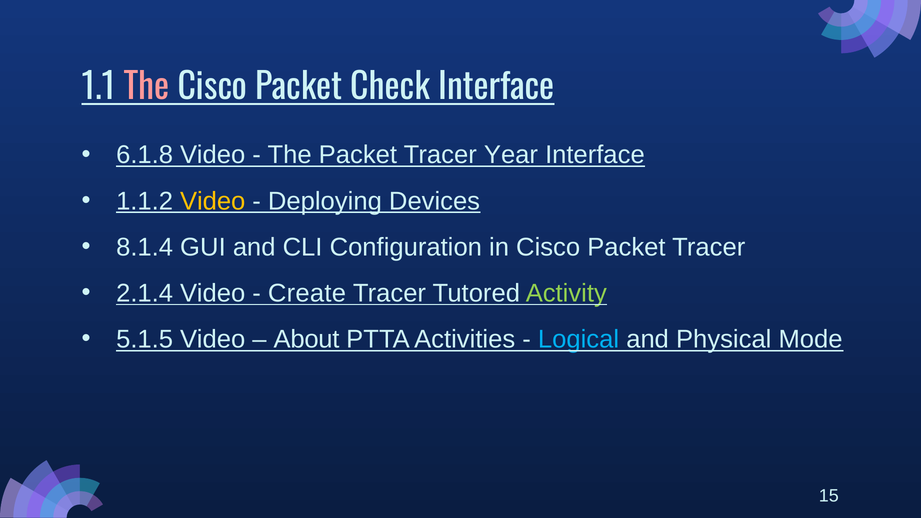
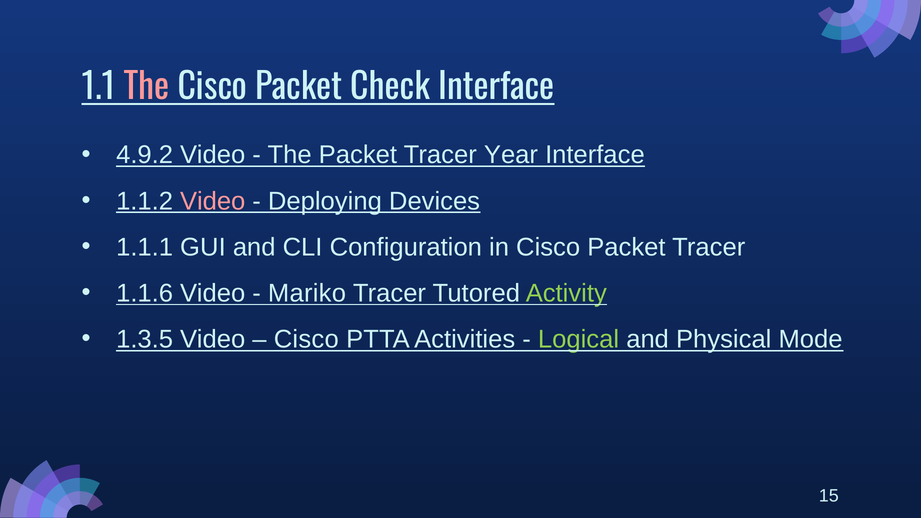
6.1.8: 6.1.8 -> 4.9.2 (145, 155)
Video colour: yellow -> pink (213, 201)
8.1.4: 8.1.4 -> 1.1.1 (145, 247)
2.1.4: 2.1.4 -> 1.1.6 (145, 293)
Create: Create -> Mariko (307, 293)
5.1.5: 5.1.5 -> 1.3.5 (145, 339)
About: About -> Cisco (306, 339)
Logical colour: light blue -> light green (579, 339)
